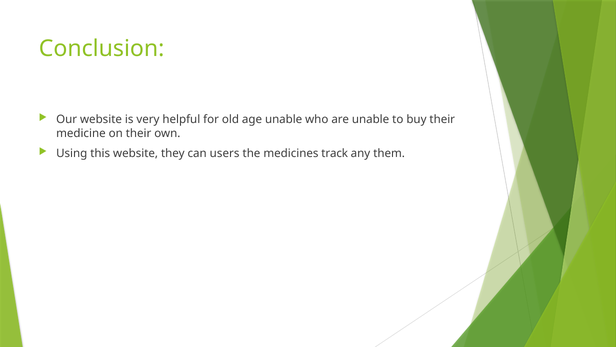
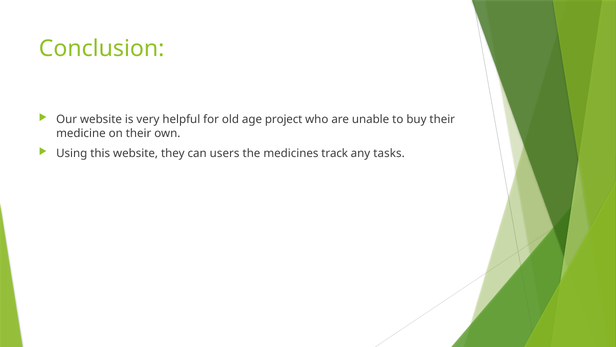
age unable: unable -> project (284, 119)
them: them -> tasks (389, 153)
